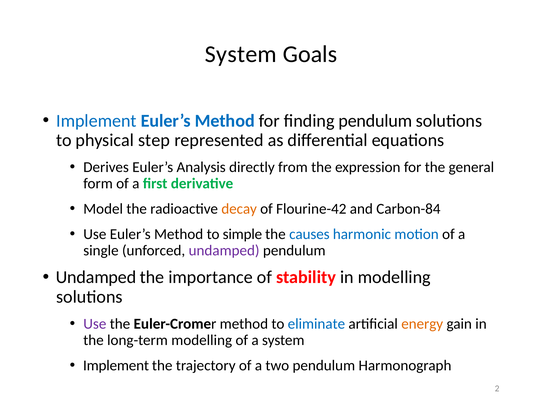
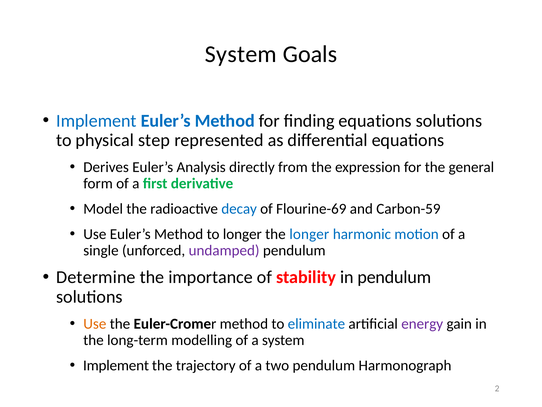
finding pendulum: pendulum -> equations (375, 121)
decay colour: orange -> blue (239, 209)
Flourine-42: Flourine-42 -> Flourine-69 (311, 209)
Carbon-84: Carbon-84 -> Carbon-59 (408, 209)
to simple: simple -> longer (242, 234)
the causes: causes -> longer (309, 234)
Undamped: Undamped -> Determine (96, 277)
in modelling: modelling -> pendulum (394, 277)
Use colour: purple -> orange (95, 323)
energy colour: orange -> purple (422, 323)
